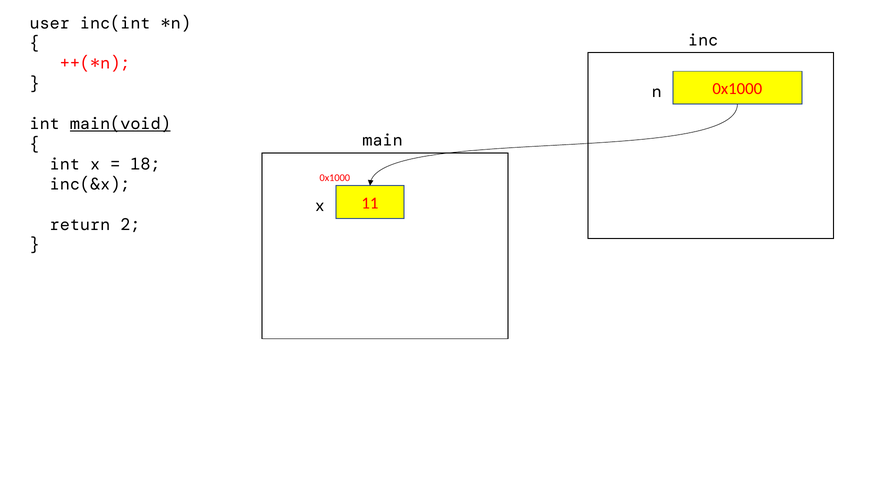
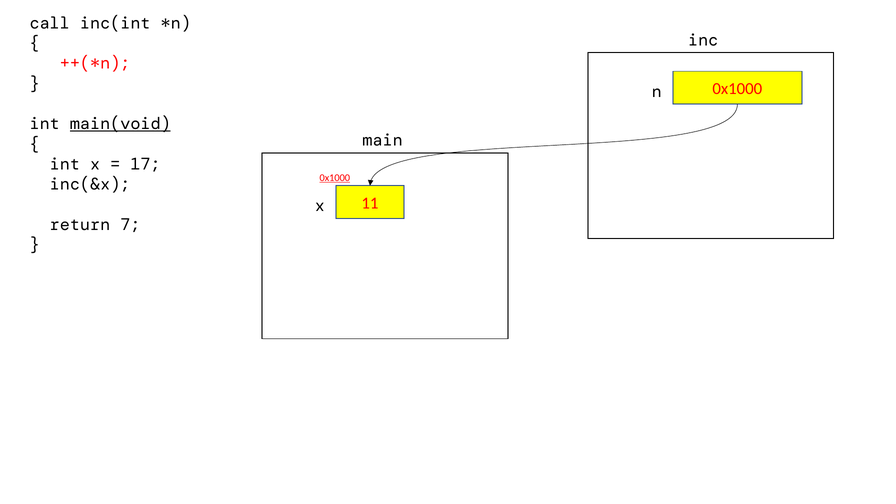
user: user -> call (50, 23)
18: 18 -> 17 (145, 164)
0x1000 underline: none -> present (335, 178)
2: 2 -> 7 (130, 225)
